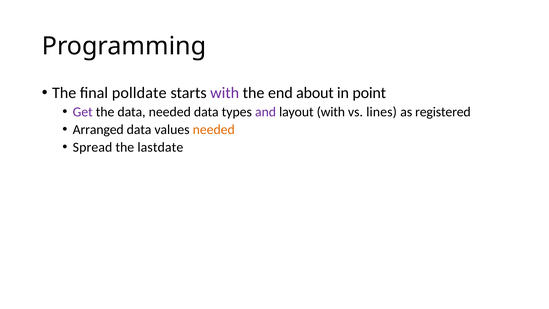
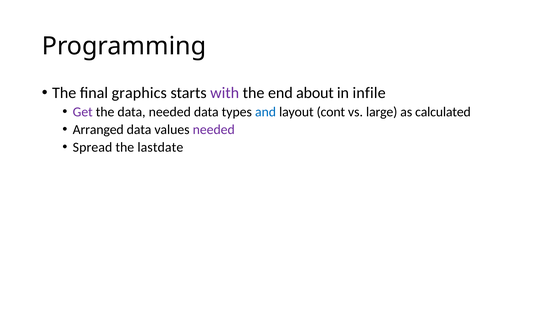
polldate: polldate -> graphics (139, 93)
point: point -> infile (369, 93)
and colour: purple -> blue (266, 112)
layout with: with -> cont (331, 112)
lines: lines -> large (382, 112)
registered: registered -> calculated (443, 112)
needed colour: orange -> purple (214, 129)
